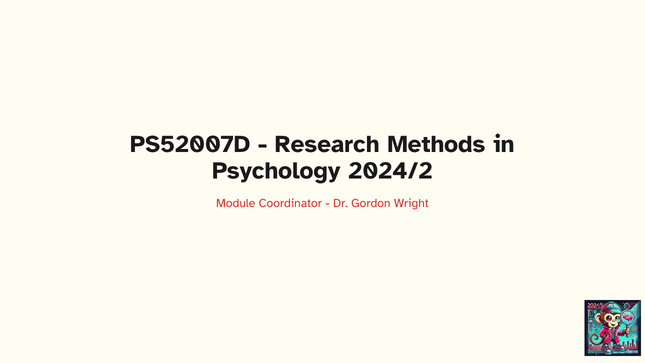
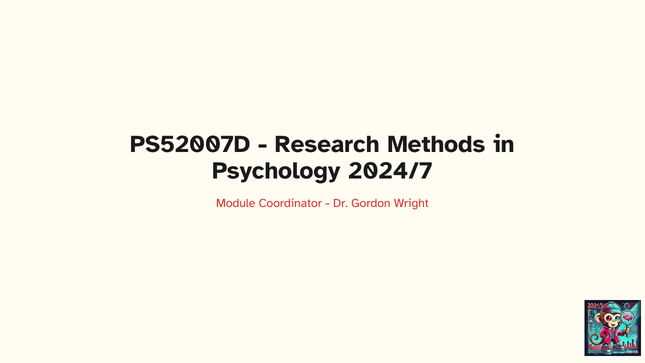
2024/2: 2024/2 -> 2024/7 (390, 171)
